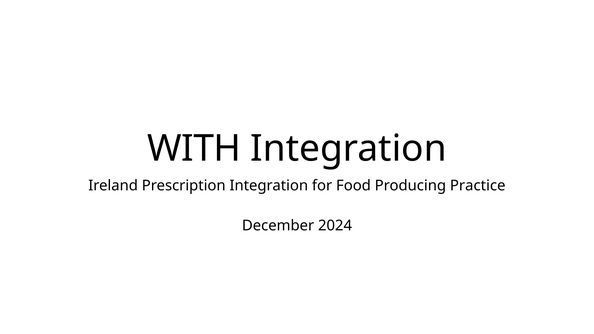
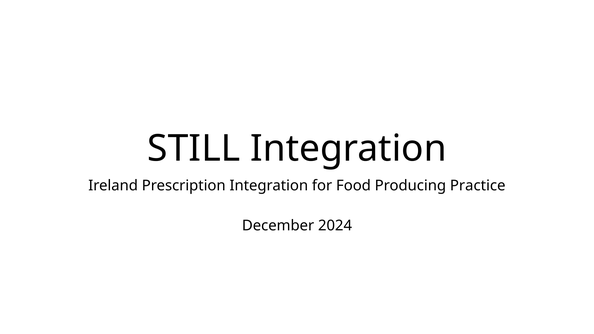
WITH: WITH -> STILL (194, 148)
